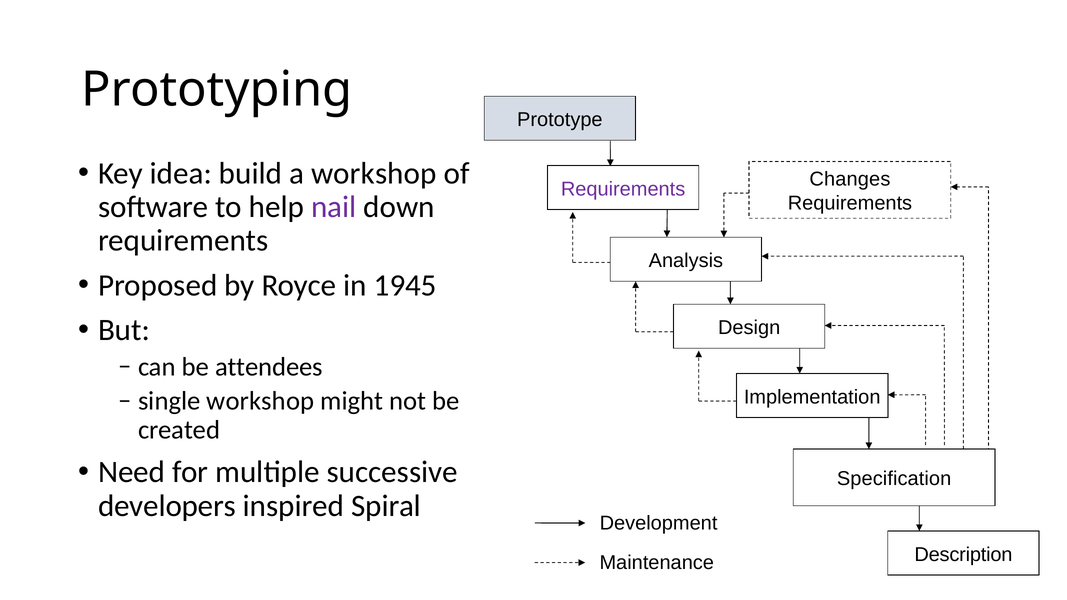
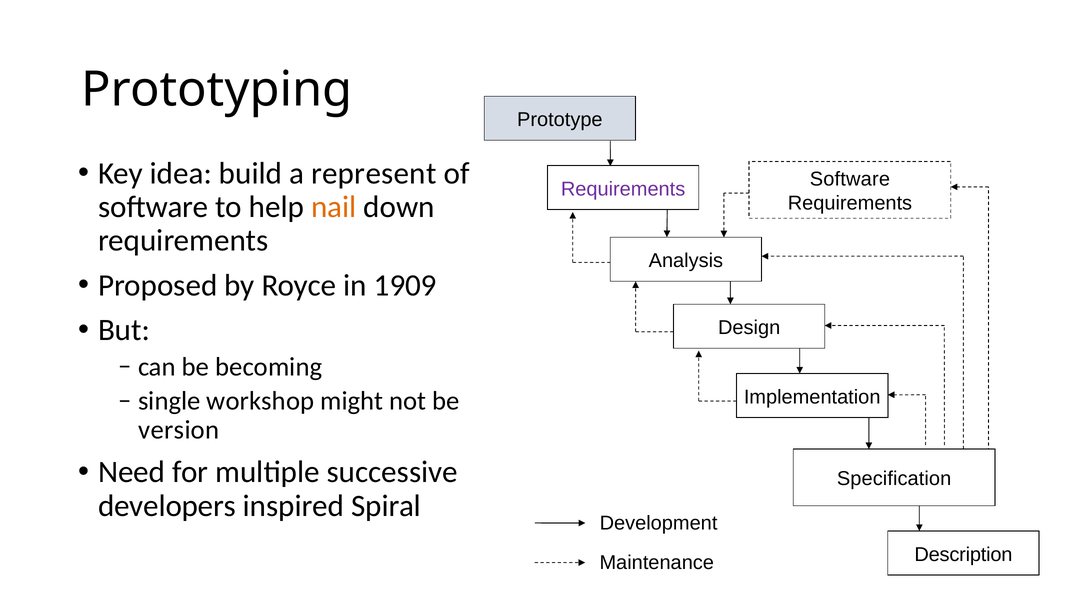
a workshop: workshop -> represent (374, 173)
Changes: Changes -> Software (850, 179)
nail colour: purple -> orange (334, 207)
1945: 1945 -> 1909 (405, 285)
attendees: attendees -> becoming (269, 367)
created: created -> version (179, 430)
